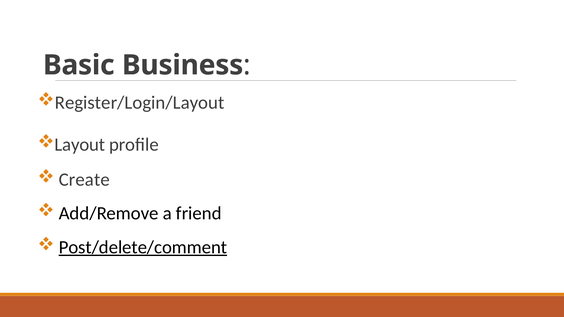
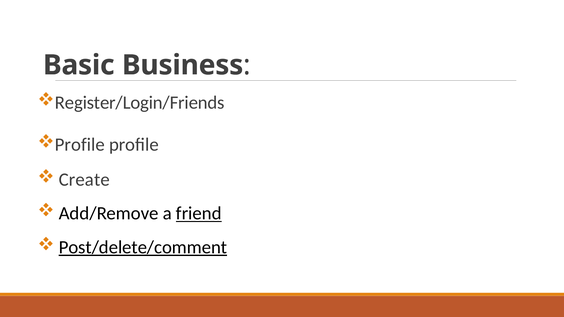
Register/Login/Layout: Register/Login/Layout -> Register/Login/Friends (140, 103)
Layout: Layout -> Profile (80, 145)
friend underline: none -> present (199, 214)
